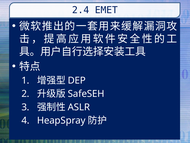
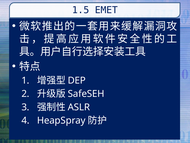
2.4: 2.4 -> 1.5 (81, 10)
